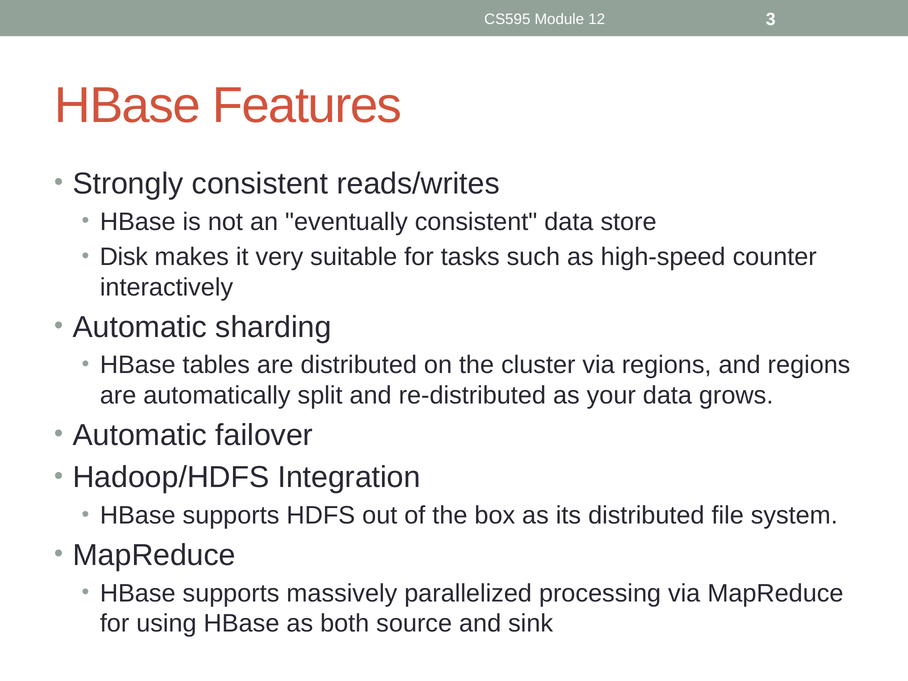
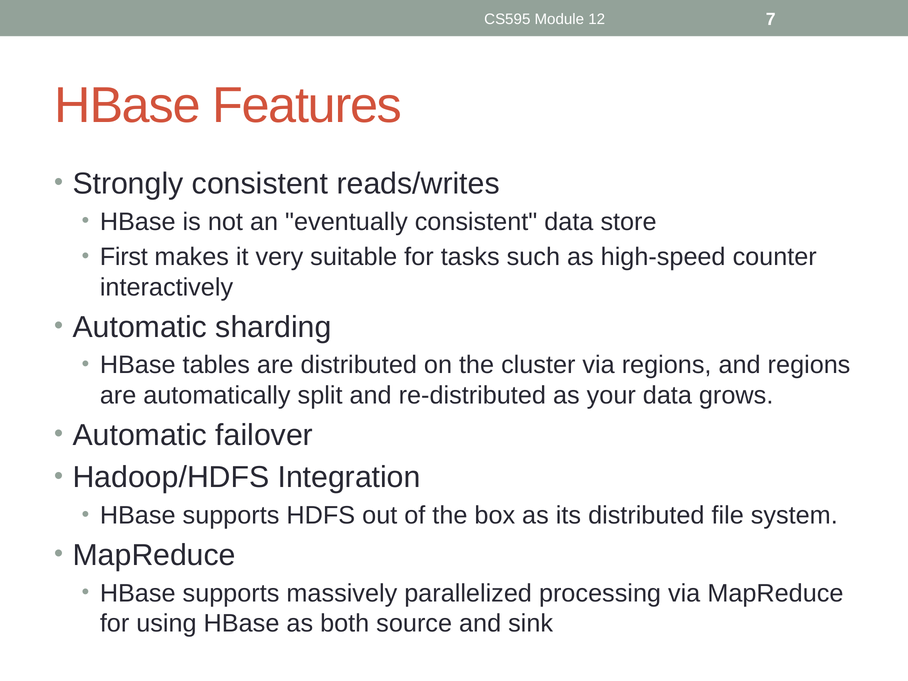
3: 3 -> 7 (771, 19)
Disk: Disk -> First (124, 257)
